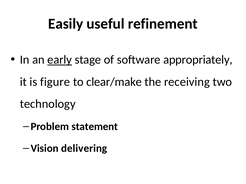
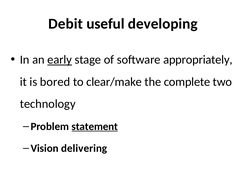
Easily: Easily -> Debit (66, 24)
refinement: refinement -> developing (163, 24)
figure: figure -> bored (55, 82)
receiving: receiving -> complete (187, 82)
statement underline: none -> present (95, 127)
